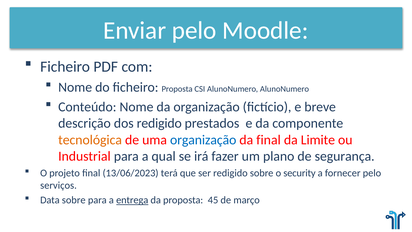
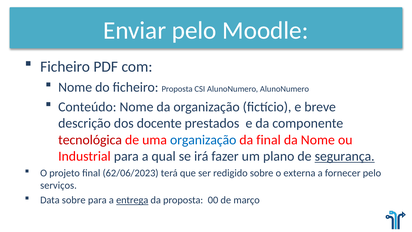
dos redigido: redigido -> docente (159, 123)
tecnológica colour: orange -> red (90, 140)
da Limite: Limite -> Nome (318, 140)
segurança underline: none -> present (345, 156)
13/06/2023: 13/06/2023 -> 62/06/2023 (131, 173)
security: security -> externa (299, 173)
45: 45 -> 00 (213, 200)
